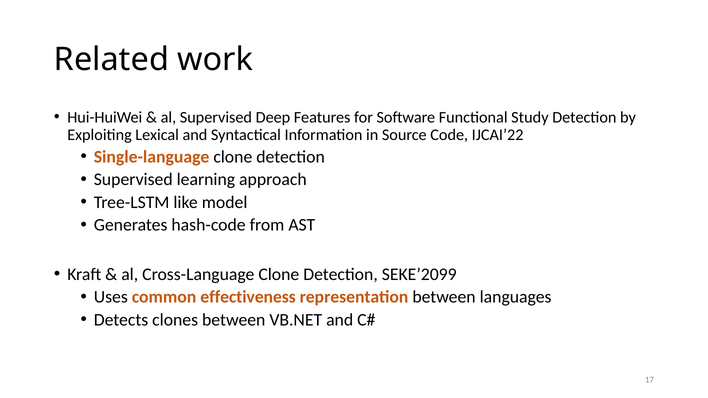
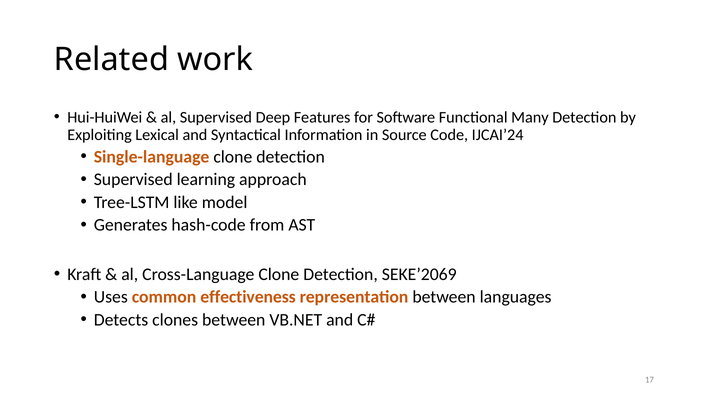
Study: Study -> Many (530, 117)
IJCAI’22: IJCAI’22 -> IJCAI’24 (498, 135)
SEKE’2099: SEKE’2099 -> SEKE’2069 (419, 274)
